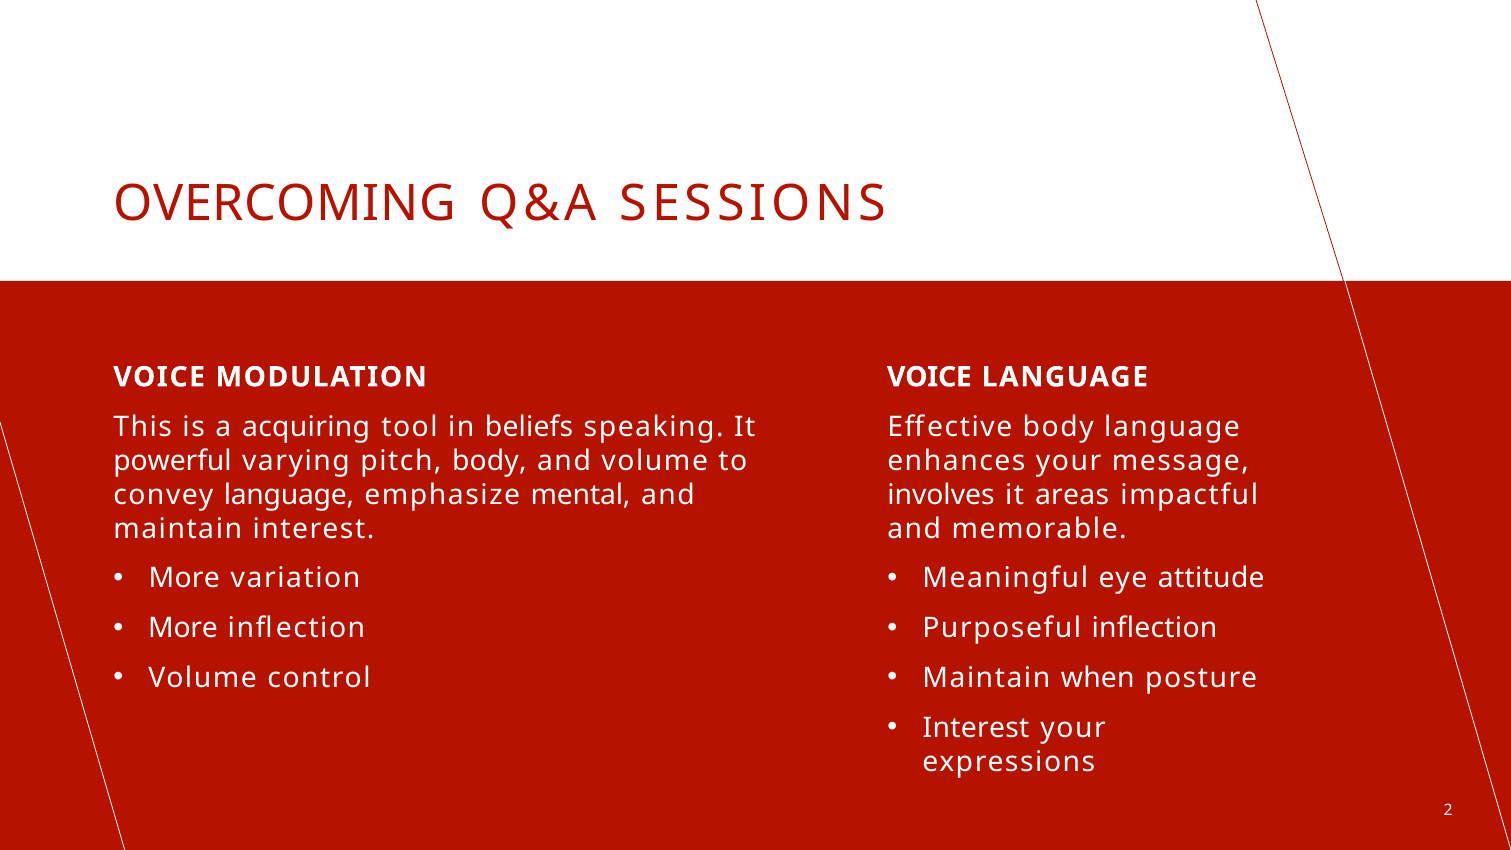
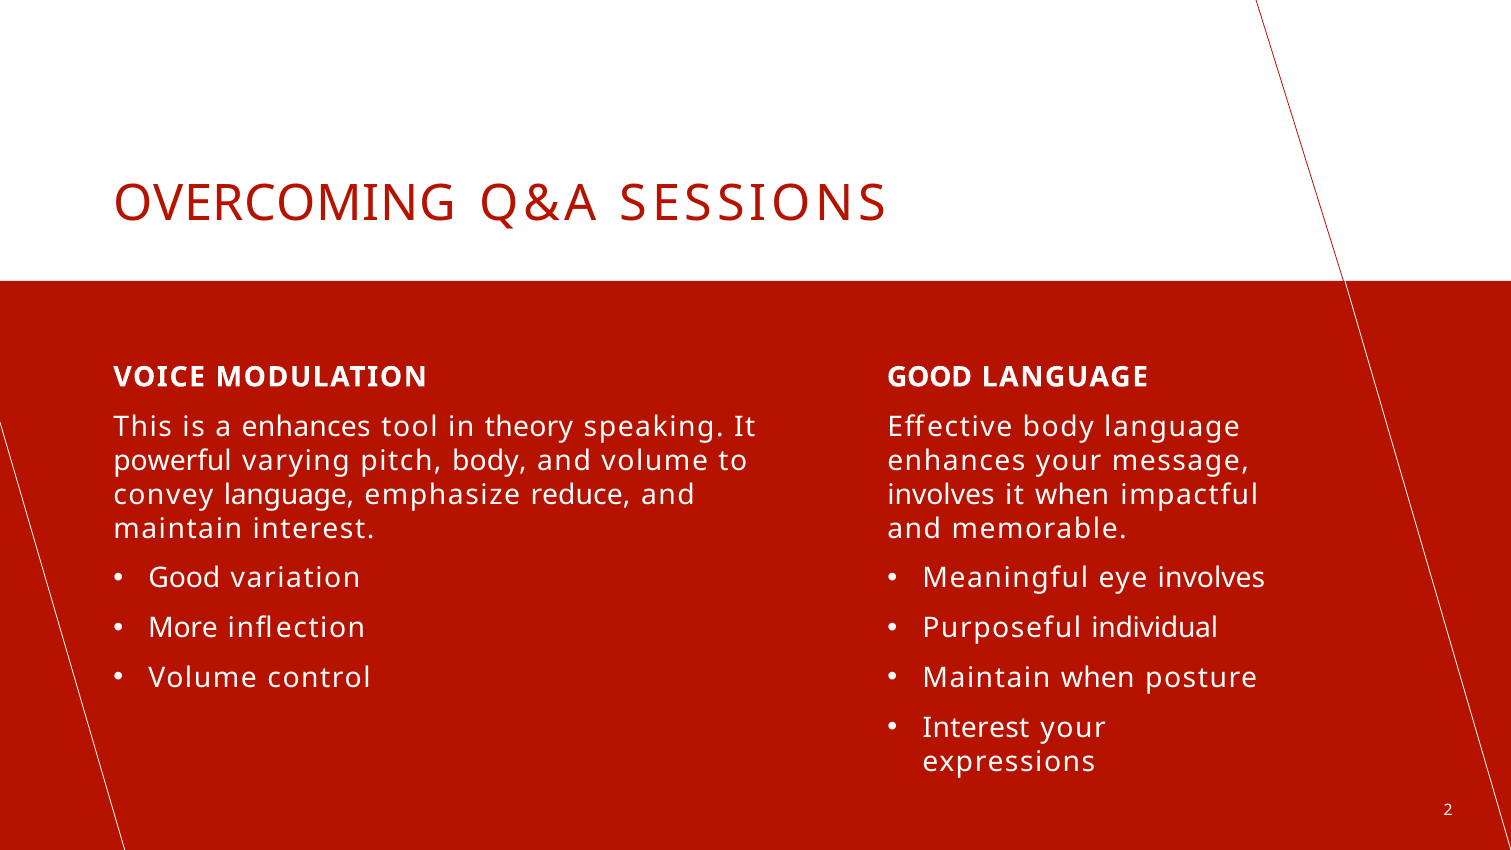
VOICE: VOICE -> GOOD (929, 377)
a acquiring: acquiring -> enhances (306, 427)
beliefs: beliefs -> theory (529, 427)
mental: mental -> reduce (580, 495)
it areas: areas -> when (1072, 495)
More: More -> Good (184, 579)
eye attitude: attitude -> involves (1211, 579)
Purposeful inflection: inflection -> individual (1155, 628)
